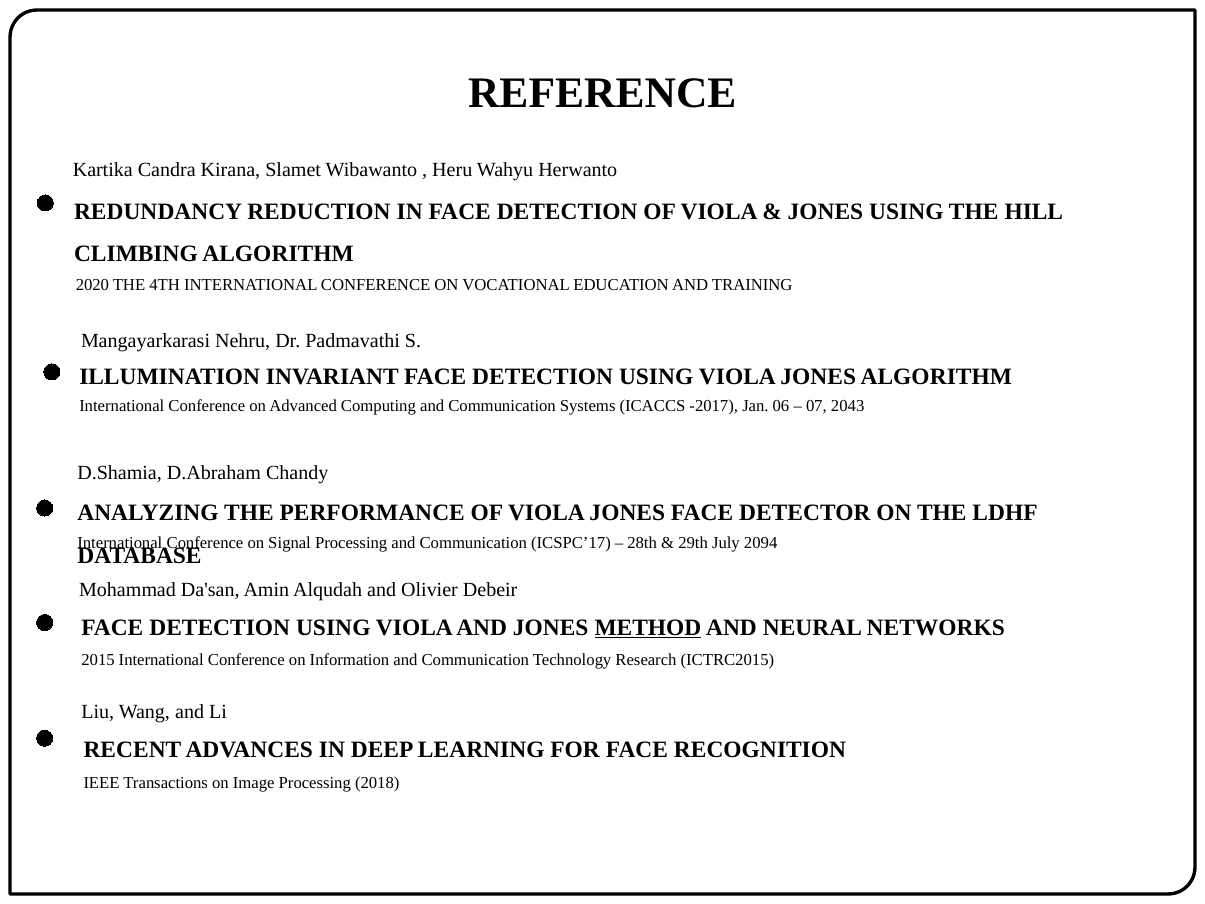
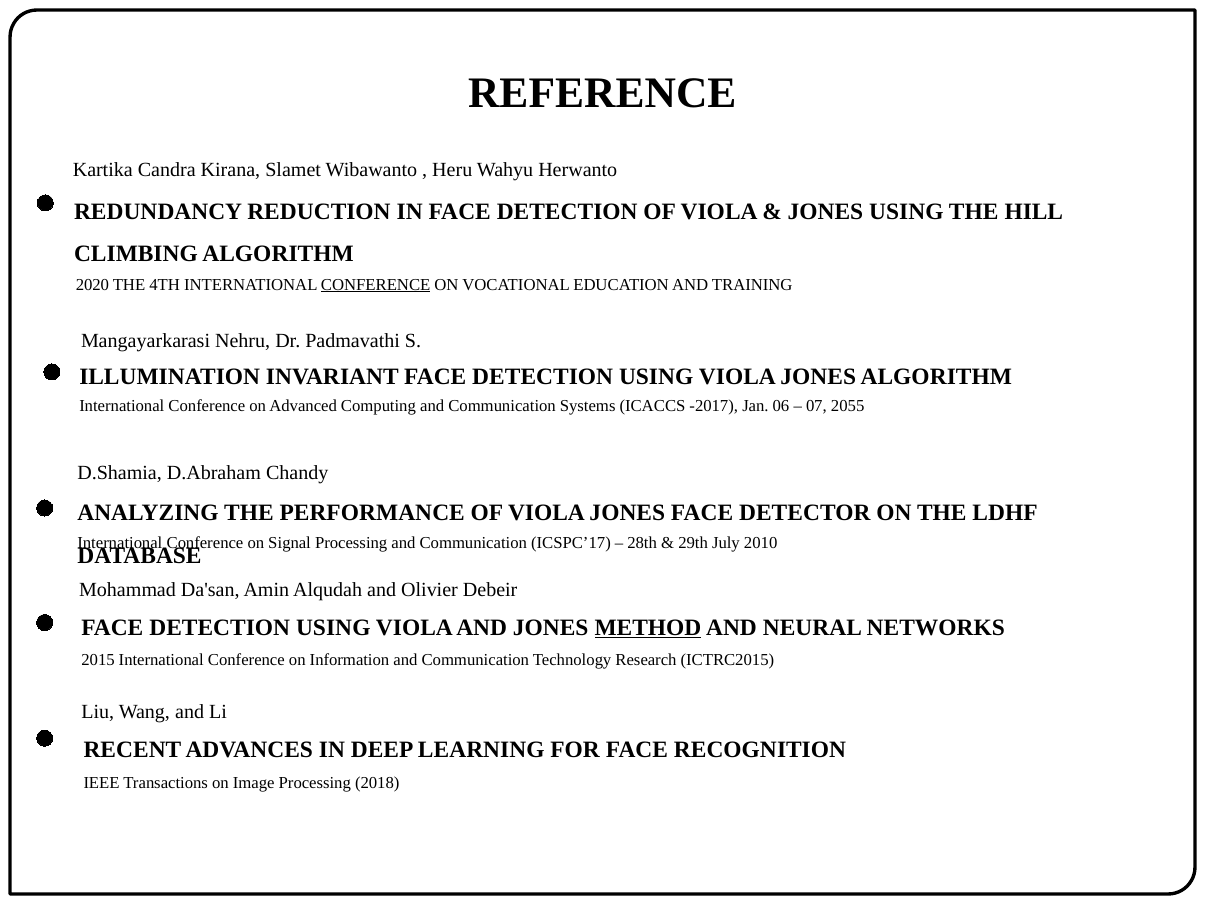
CONFERENCE underline: none -> present (376, 284)
2043: 2043 -> 2055 (848, 406)
2094: 2094 -> 2010 (761, 543)
